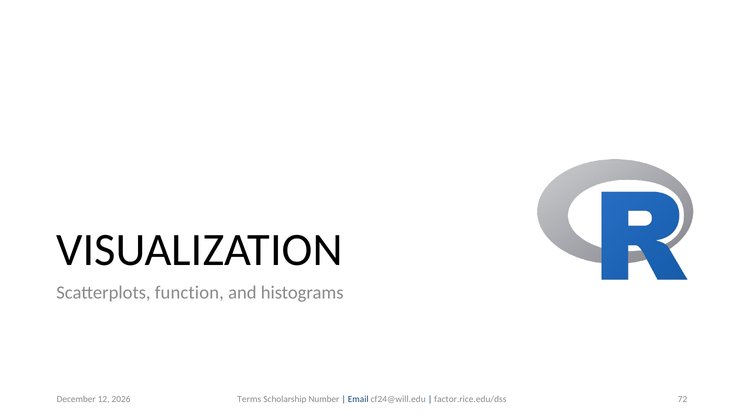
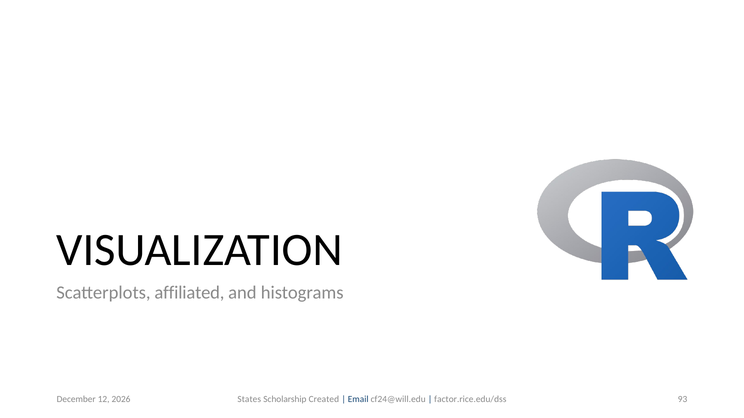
function: function -> affiliated (189, 293)
72: 72 -> 93 (683, 400)
Terms: Terms -> States (249, 400)
Number: Number -> Created (324, 400)
